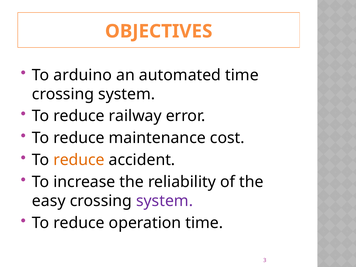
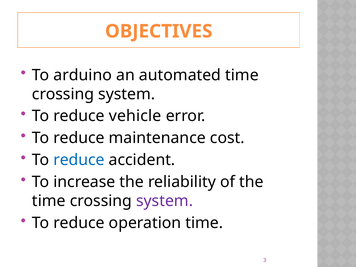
railway: railway -> vehicle (135, 116)
reduce colour: orange -> blue (79, 160)
easy: easy -> time (49, 201)
